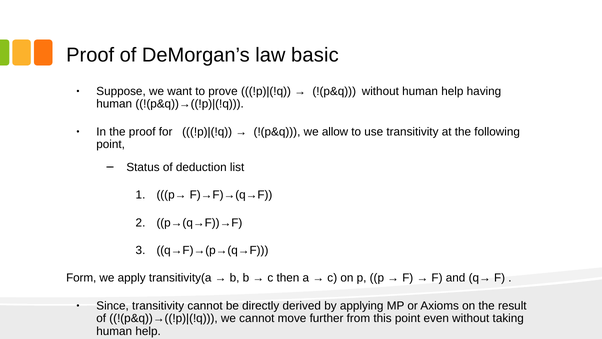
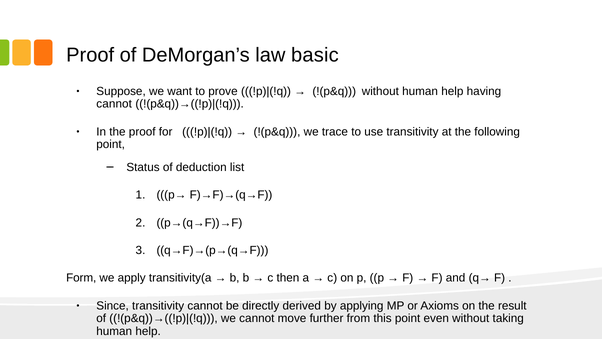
human: human -> cannot (114, 104)
allow: allow -> trace (335, 132)
